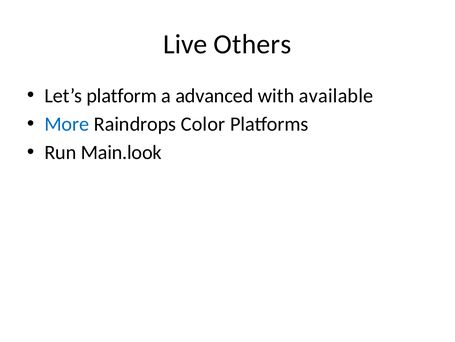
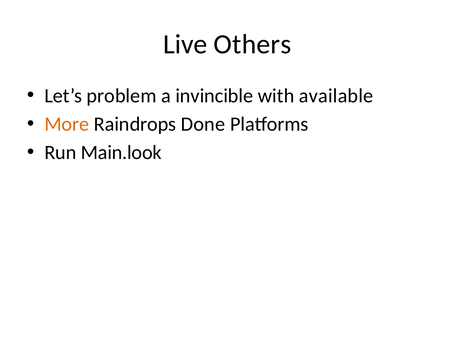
platform: platform -> problem (122, 95)
advanced: advanced -> invincible (214, 95)
More colour: blue -> orange (67, 124)
Color: Color -> Done (203, 124)
